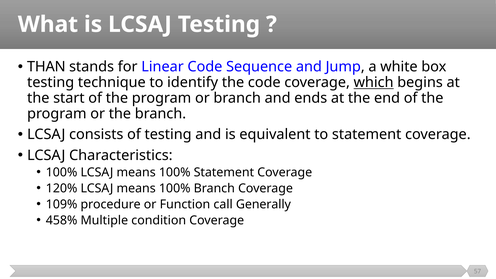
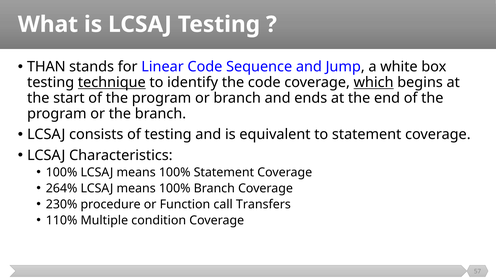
technique underline: none -> present (112, 82)
120%: 120% -> 264% (62, 188)
109%: 109% -> 230% (62, 204)
Generally: Generally -> Transfers (263, 204)
458%: 458% -> 110% (62, 220)
